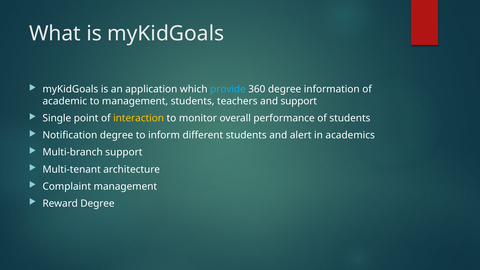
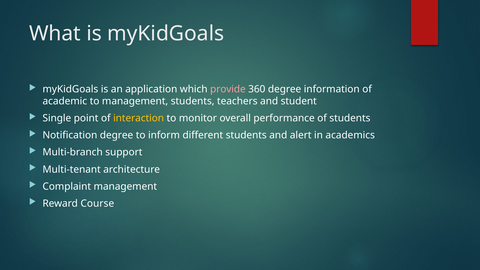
provide colour: light blue -> pink (228, 89)
and support: support -> student (299, 101)
Reward Degree: Degree -> Course (97, 203)
